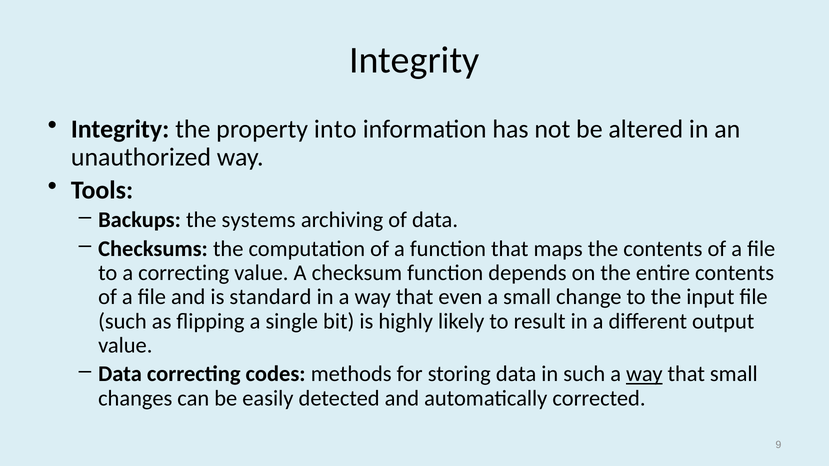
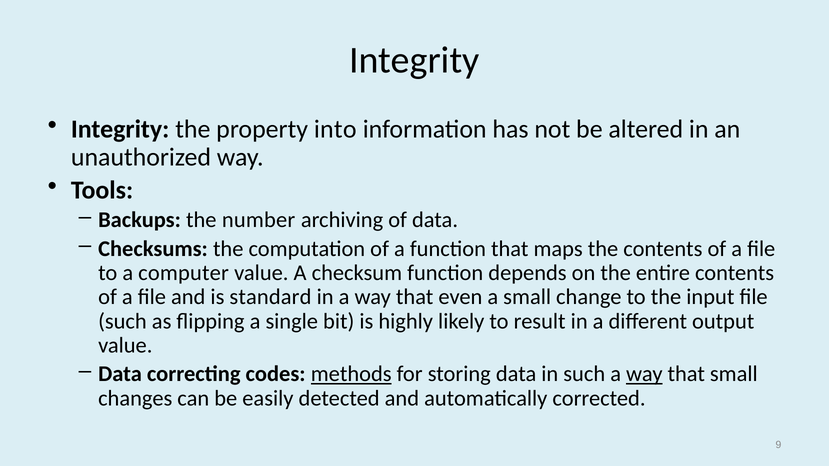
systems: systems -> number (259, 220)
a correcting: correcting -> computer (184, 273)
methods underline: none -> present (351, 374)
